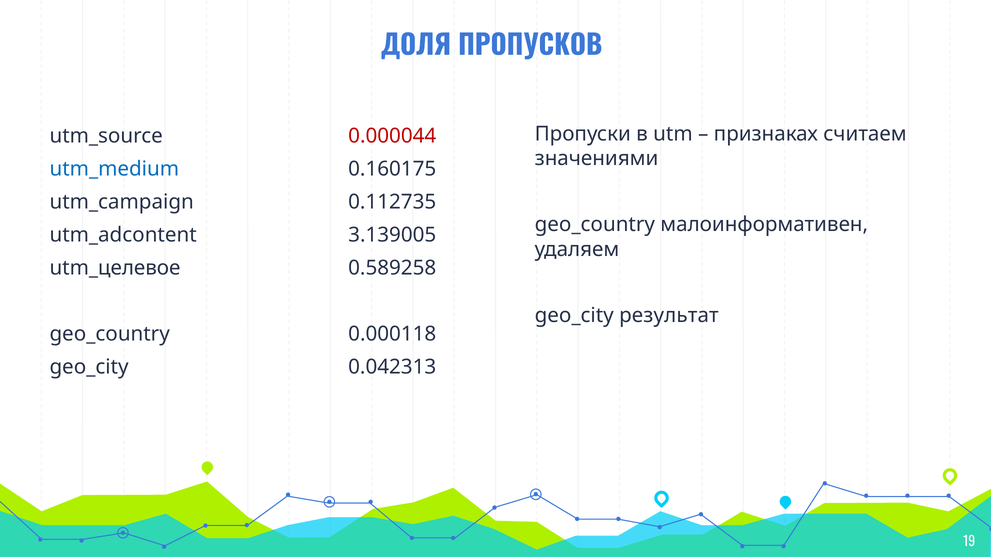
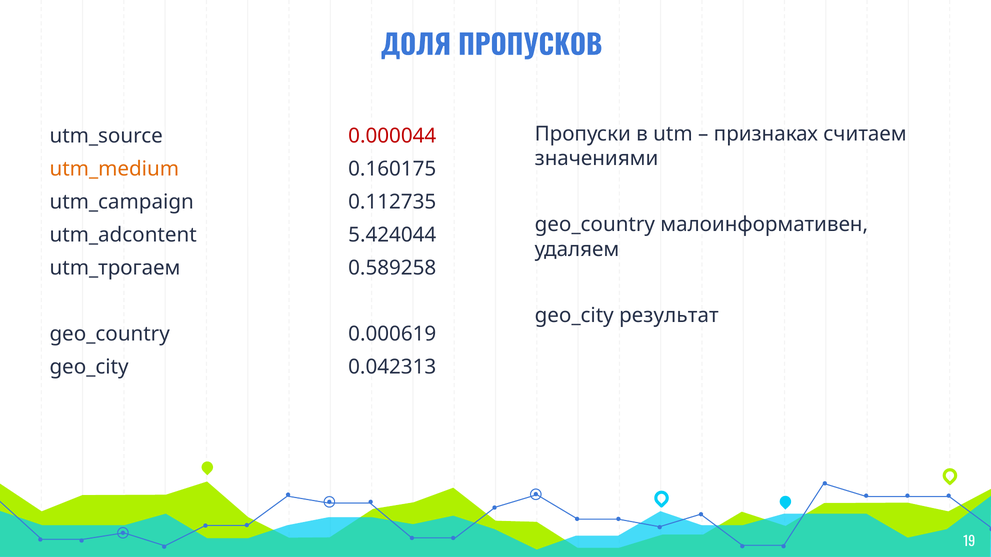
utm_medium colour: blue -> orange (114, 169)
3.139005: 3.139005 -> 5.424044 (392, 235)
utm_целевое: utm_целевое -> utm_трогаем (115, 268)
0.000118: 0.000118 -> 0.000619 (392, 334)
